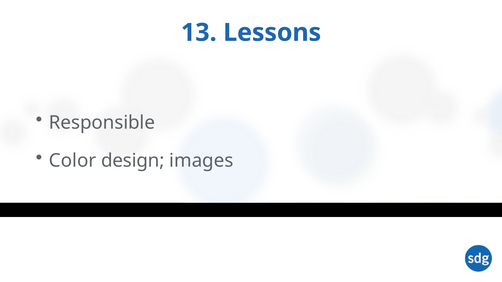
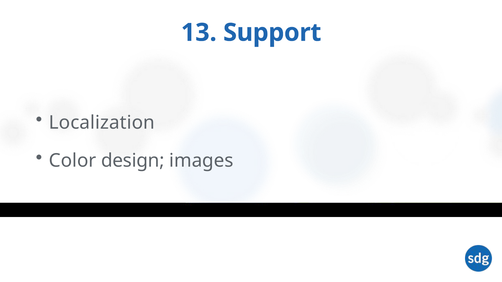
Lessons: Lessons -> Support (272, 33)
Responsible: Responsible -> Localization (102, 123)
